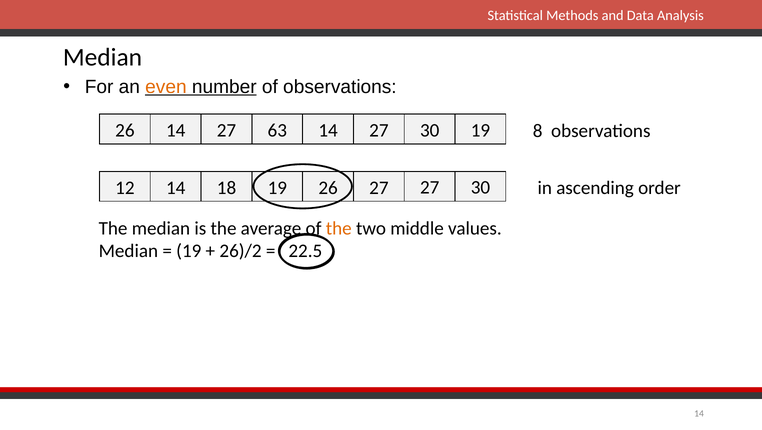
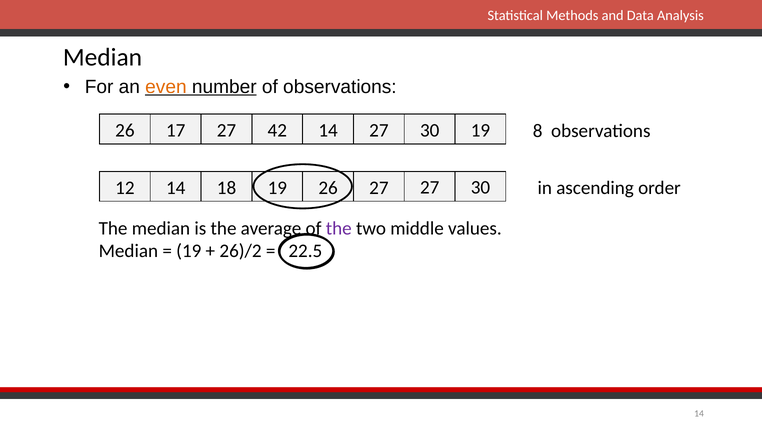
26 14: 14 -> 17 (176, 130)
63: 63 -> 42 (277, 130)
the colour: orange -> purple (339, 228)
